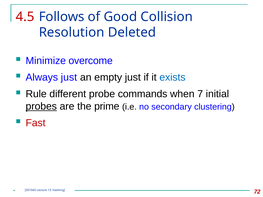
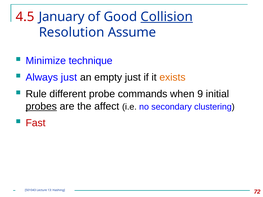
Follows: Follows -> January (62, 17)
Collision underline: none -> present (167, 17)
Deleted: Deleted -> Assume (132, 32)
overcome: overcome -> technique (91, 61)
exists colour: blue -> orange (172, 77)
7: 7 -> 9 (200, 94)
prime: prime -> affect (107, 106)
